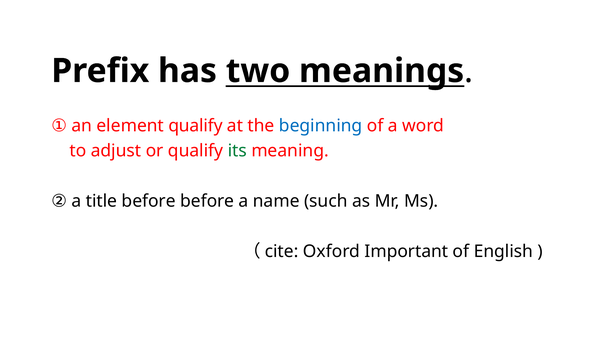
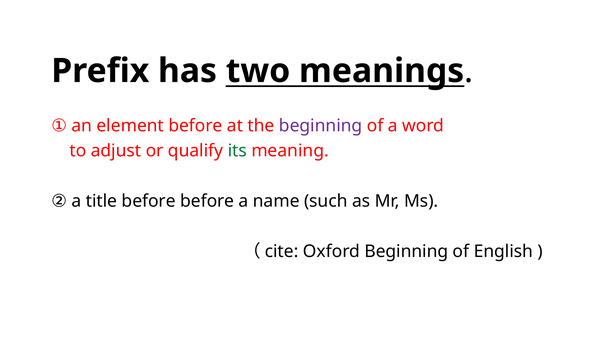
element qualify: qualify -> before (195, 126)
beginning colour: blue -> purple (321, 126)
Oxford Important: Important -> Beginning (406, 251)
